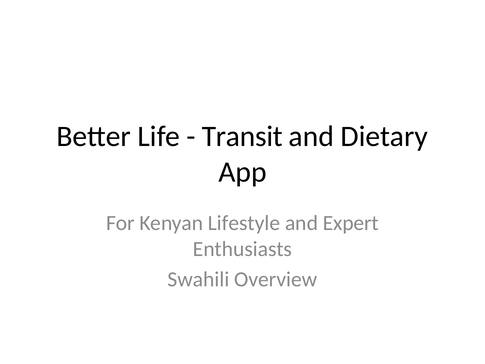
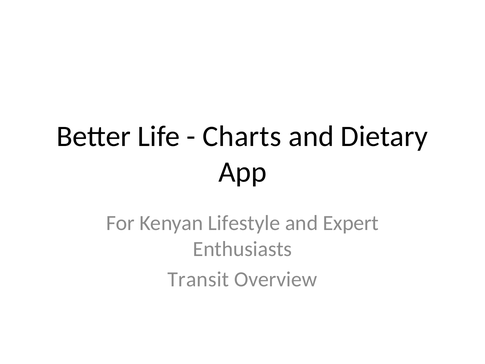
Transit: Transit -> Charts (242, 136)
Swahili: Swahili -> Transit (198, 279)
